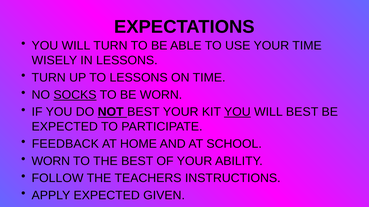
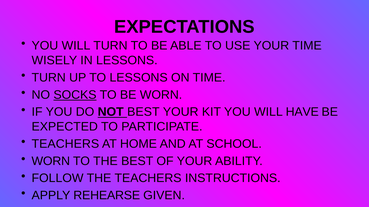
YOU underline: present -> none (237, 112)
WILL BEST: BEST -> HAVE (302, 112)
FEEDBACK: FEEDBACK -> TEACHERS (65, 144)
APPLY EXPECTED: EXPECTED -> REHEARSE (107, 196)
